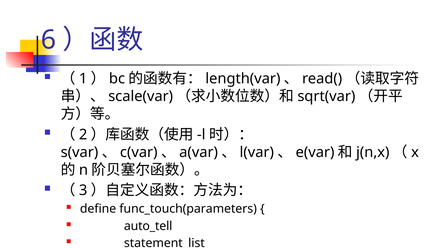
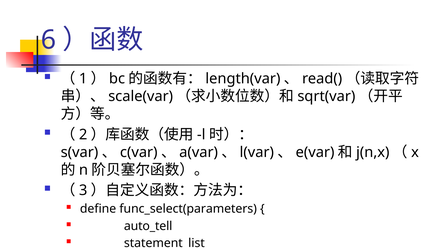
func_touch(parameters: func_touch(parameters -> func_select(parameters (188, 208)
